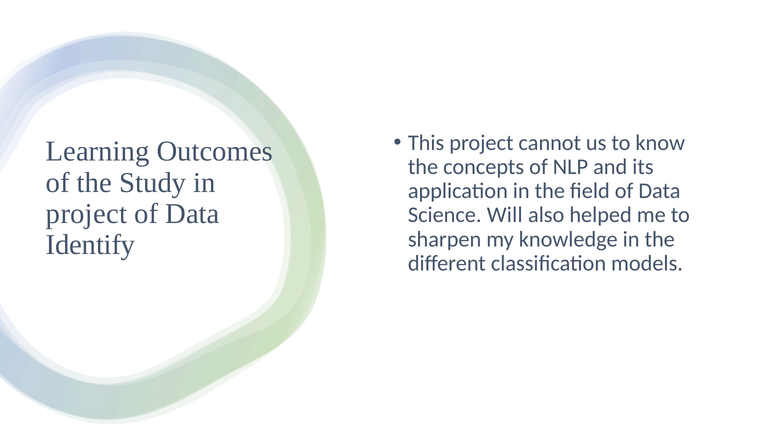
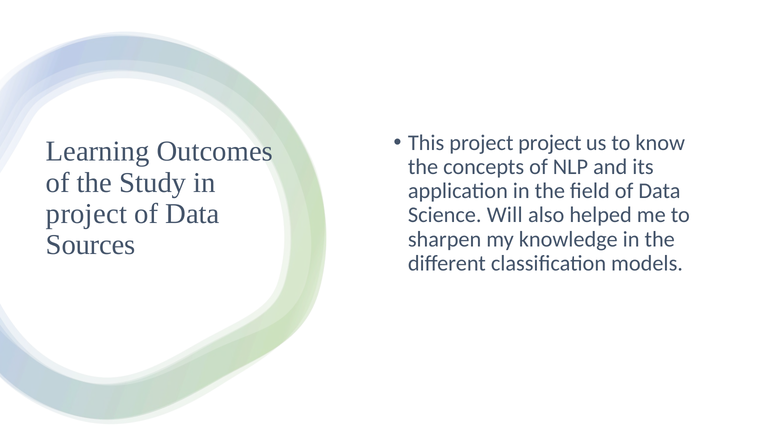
project cannot: cannot -> project (550, 143)
Identify: Identify -> Sources (91, 245)
